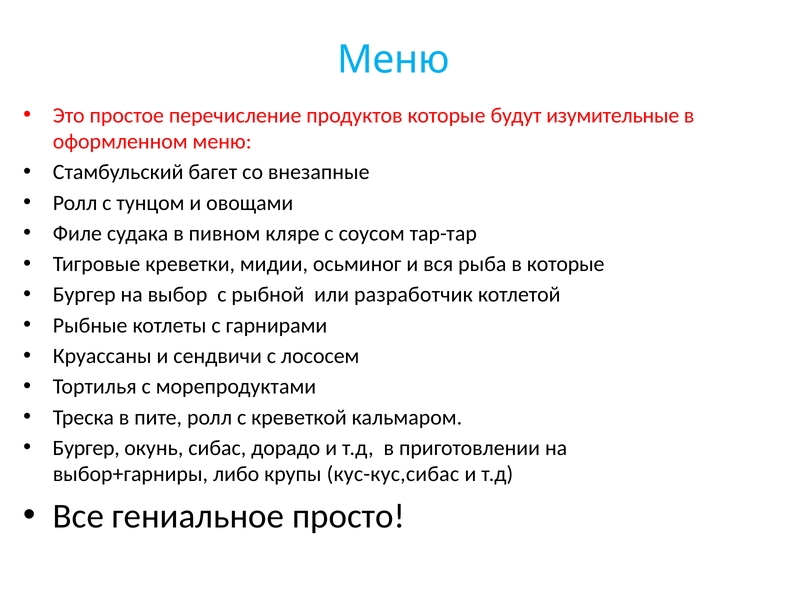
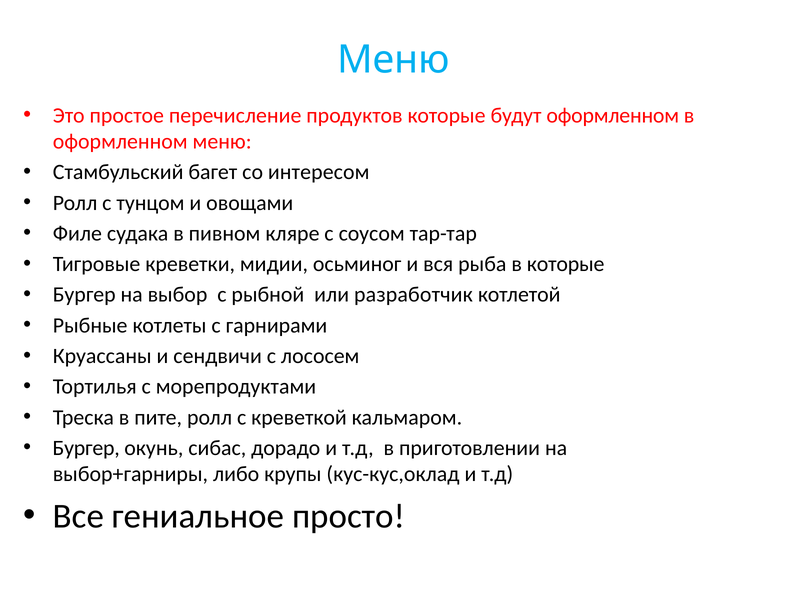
будут изумительные: изумительные -> оформленном (613, 115)
внезапные: внезапные -> интересом (319, 172)
кус-кус,сибас: кус-кус,сибас -> кус-кус,оклад (393, 474)
